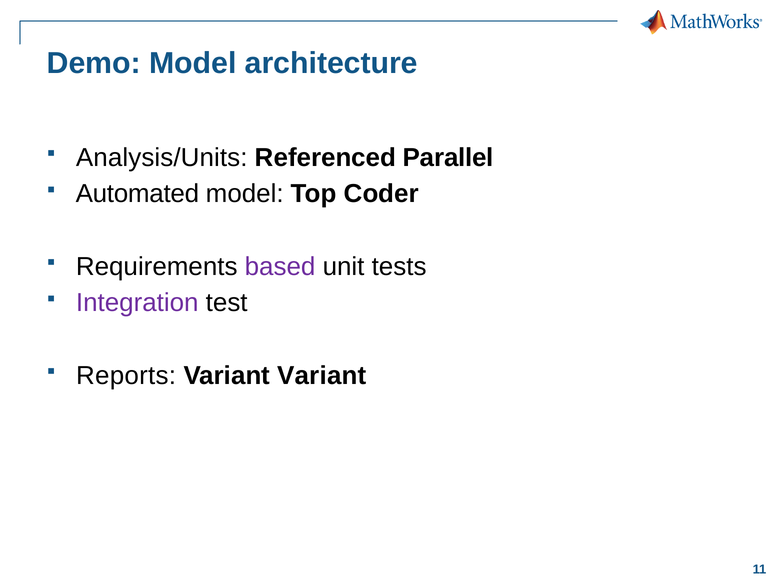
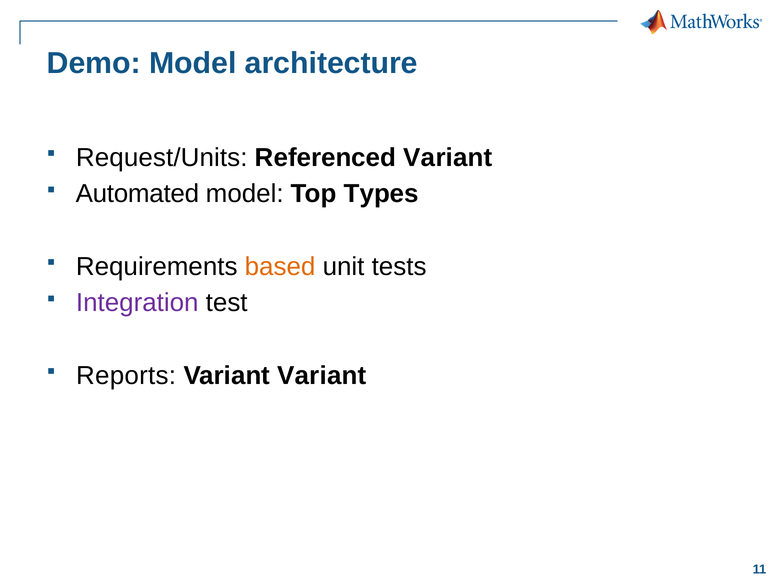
Analysis/Units: Analysis/Units -> Request/Units (162, 158)
Referenced Parallel: Parallel -> Variant (448, 158)
Coder: Coder -> Types (381, 194)
based colour: purple -> orange (280, 267)
